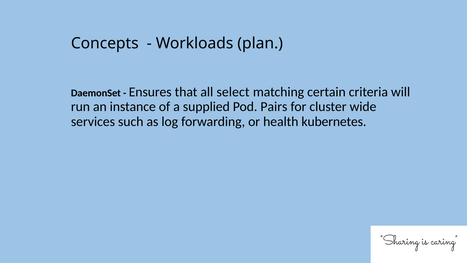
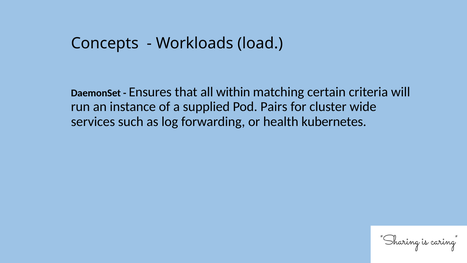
plan: plan -> load (260, 43)
select: select -> within (233, 92)
